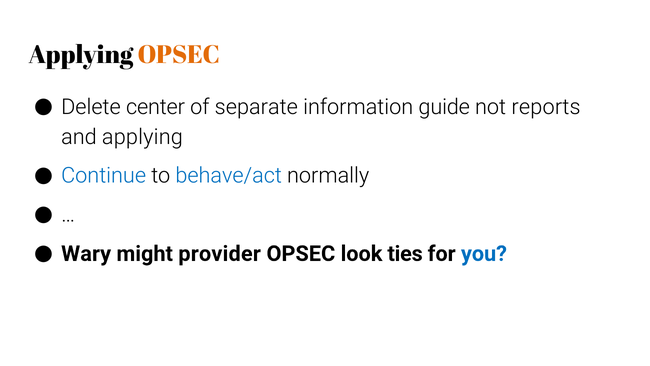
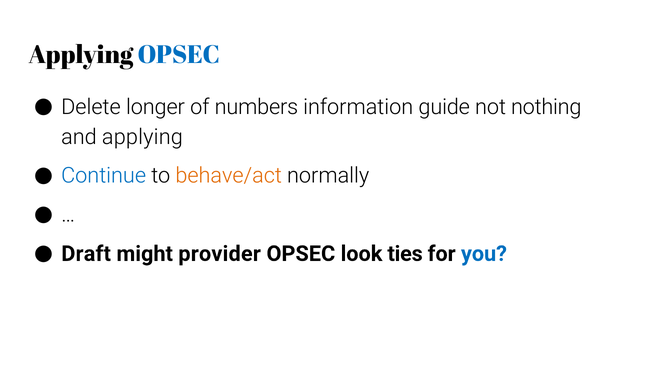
OPSEC colour: orange -> blue (179, 55)
center: center -> longer (155, 107)
separate: separate -> numbers (256, 107)
reports: reports -> nothing (546, 107)
behave/act colour: blue -> orange (229, 176)
Wary: Wary -> Draft (86, 253)
